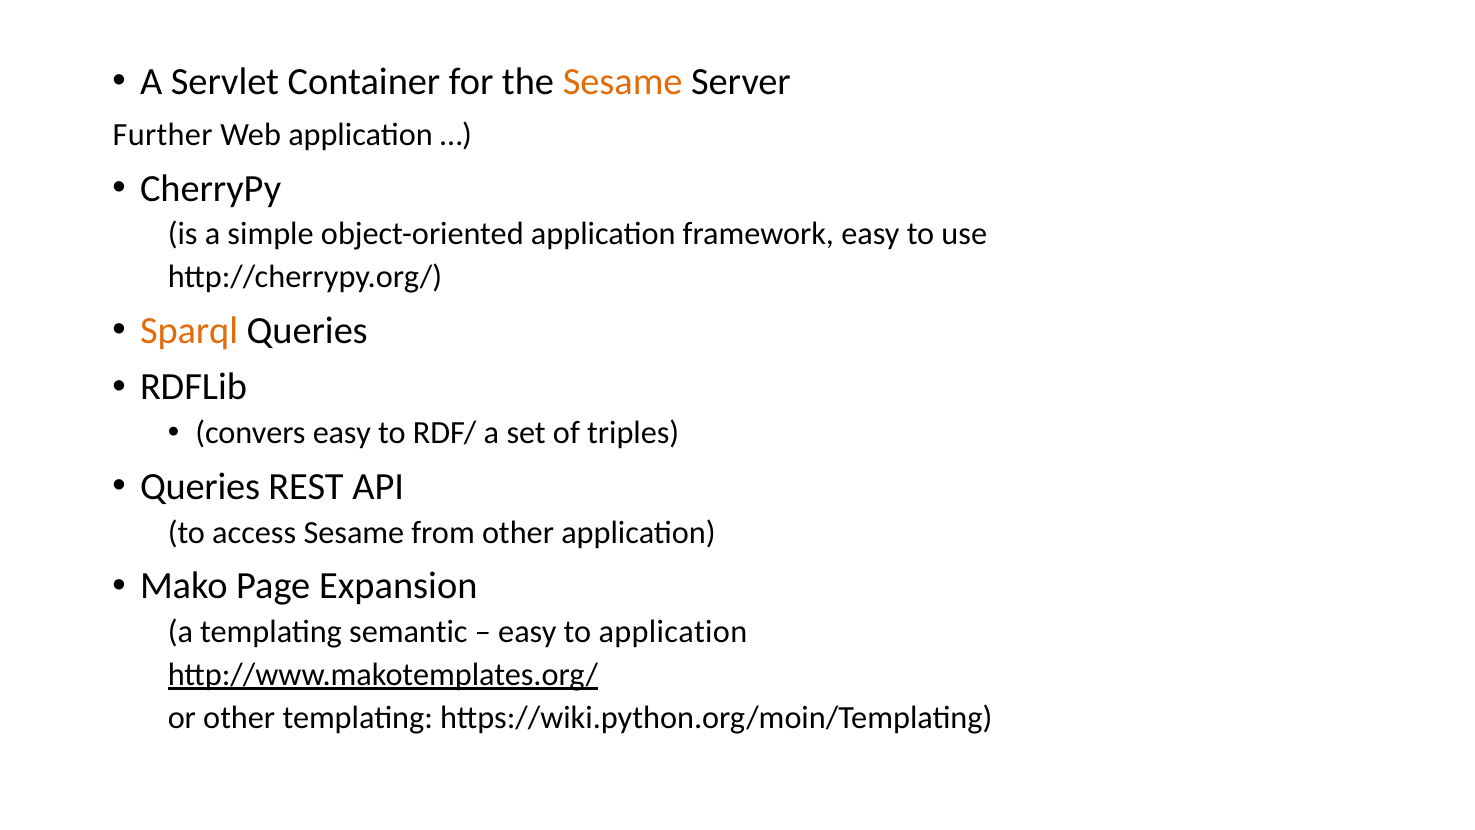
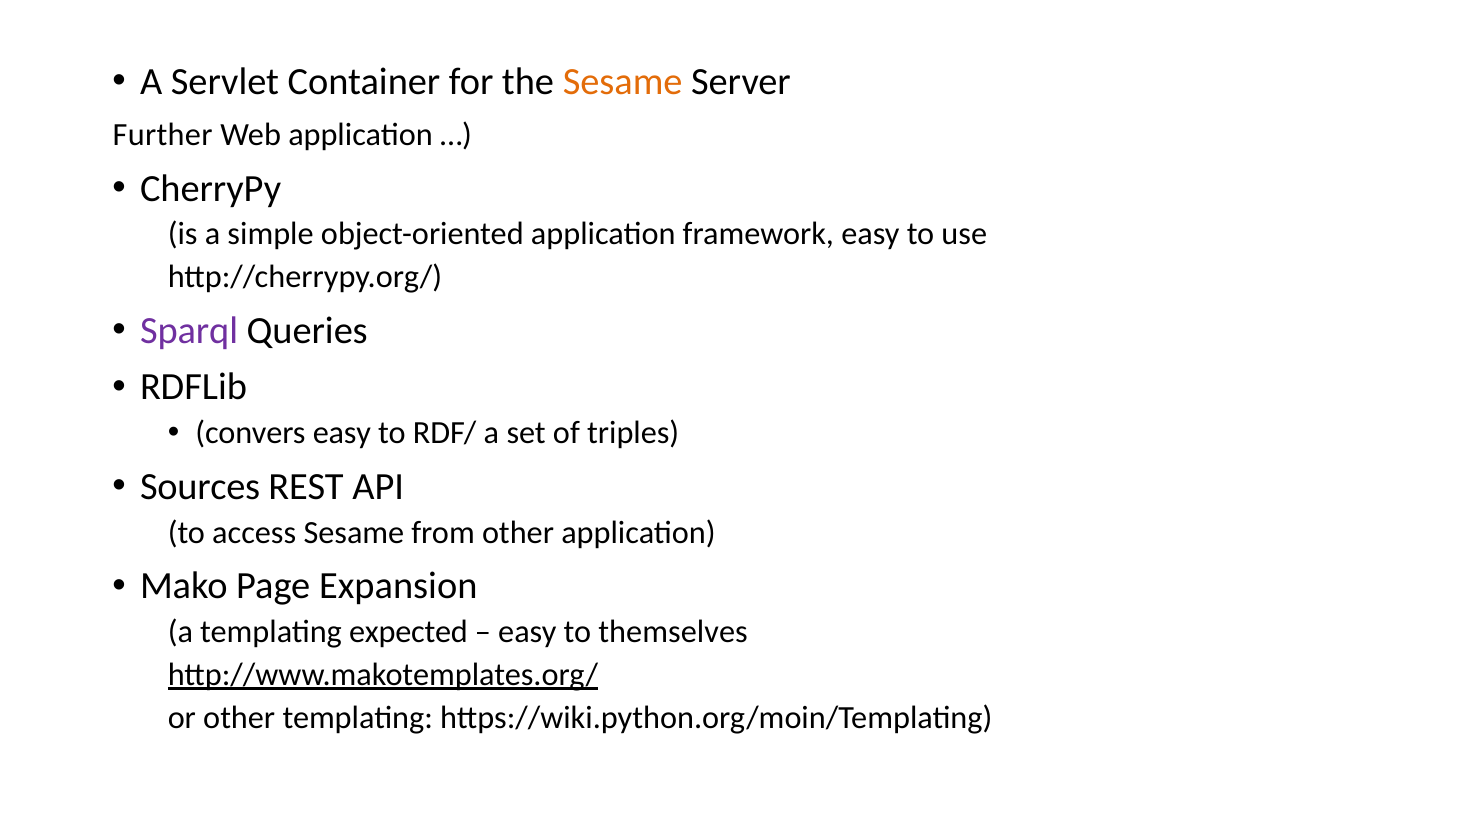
Sparql colour: orange -> purple (189, 330)
Queries: Queries -> Sources (200, 486)
semantic: semantic -> expected (408, 632)
to application: application -> themselves (673, 632)
